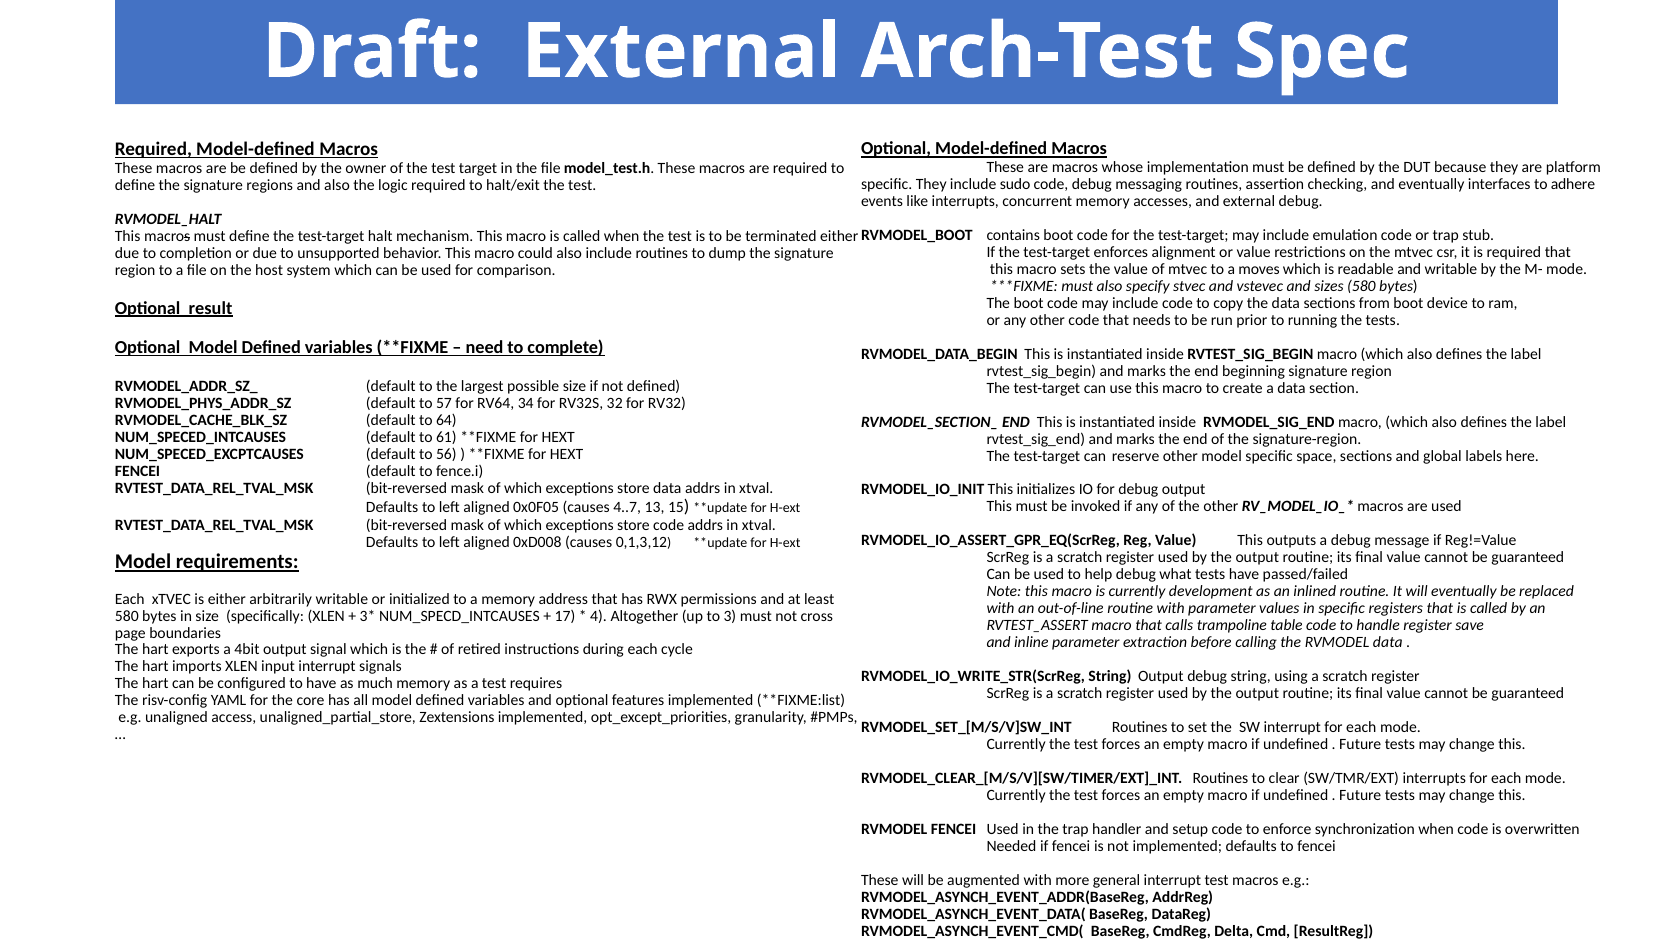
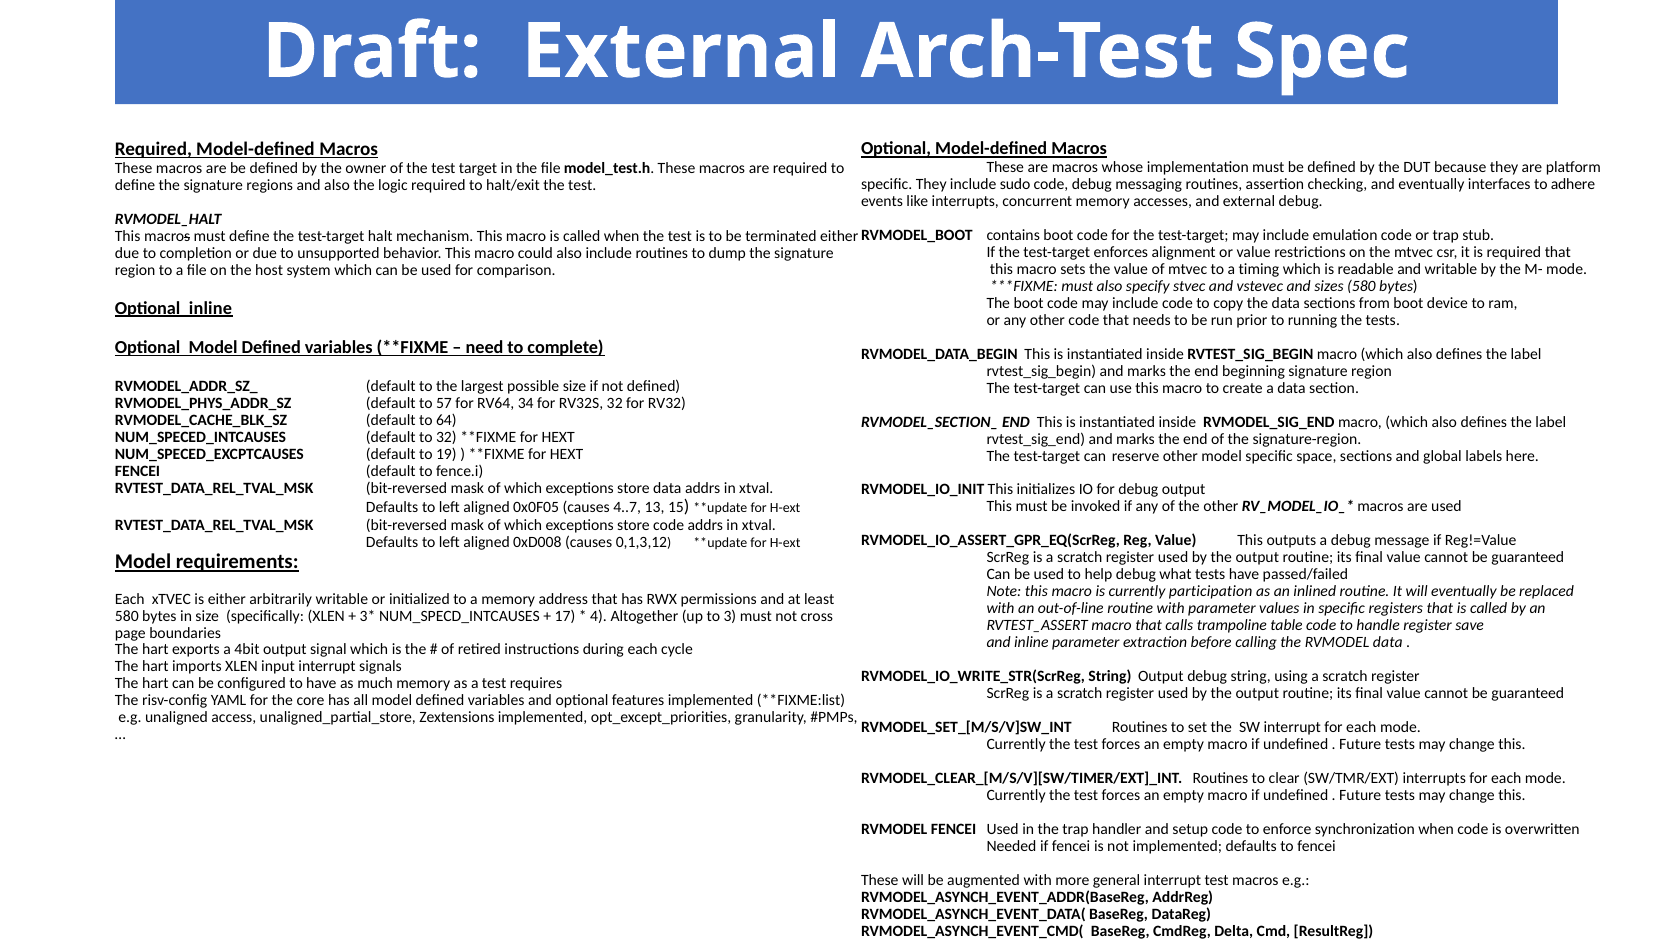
moves: moves -> timing (1259, 269)
Optional result: result -> inline (210, 308)
to 61: 61 -> 32 (446, 438)
56: 56 -> 19 (446, 455)
development: development -> participation (1211, 592)
